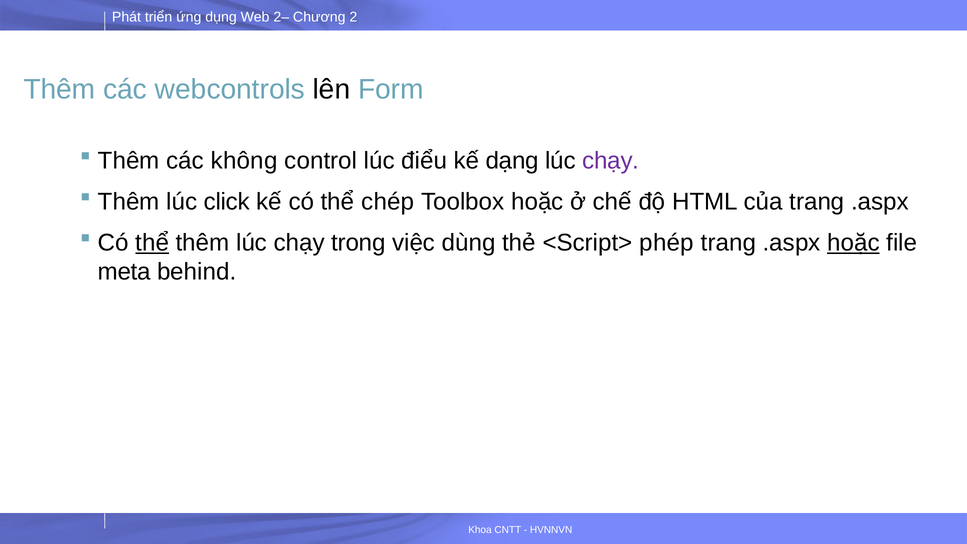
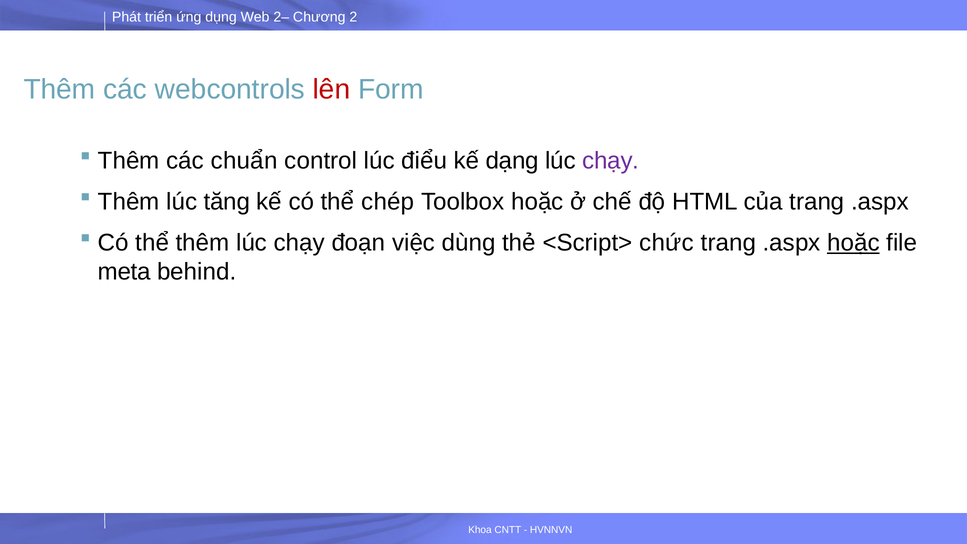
lên colour: black -> red (332, 90)
không: không -> chuẩn (244, 161)
click: click -> tăng (227, 202)
thể underline: present -> none (152, 243)
trong: trong -> đoạn (358, 243)
phép: phép -> chức (667, 243)
